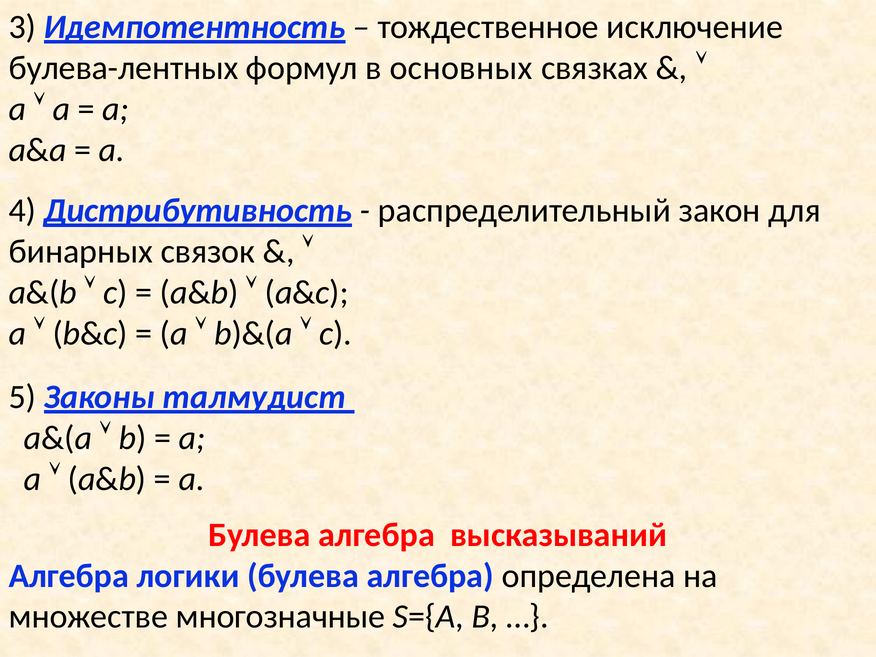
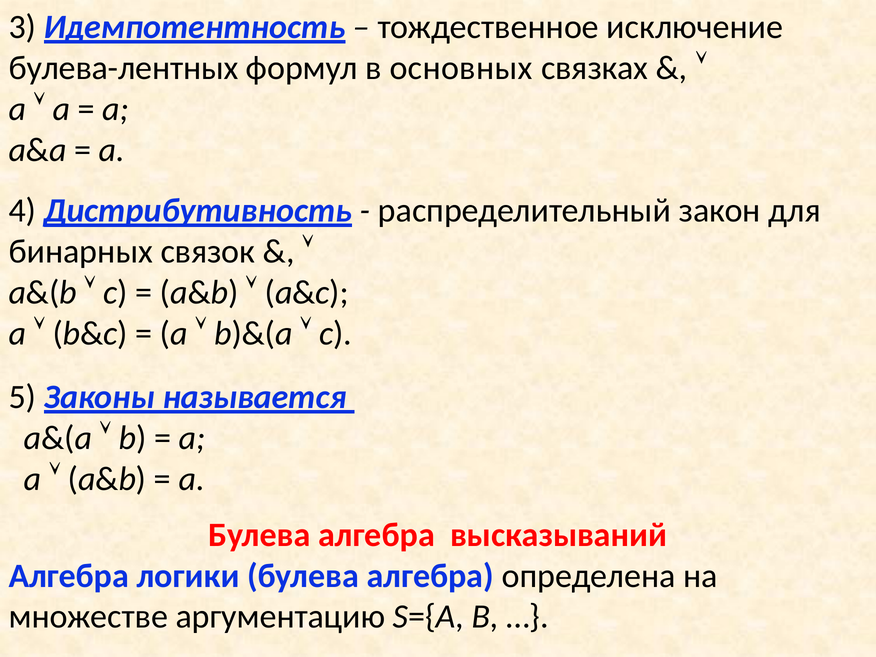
талмудист: талмудист -> называется (255, 397)
многозначные: многозначные -> аргументацию (280, 617)
